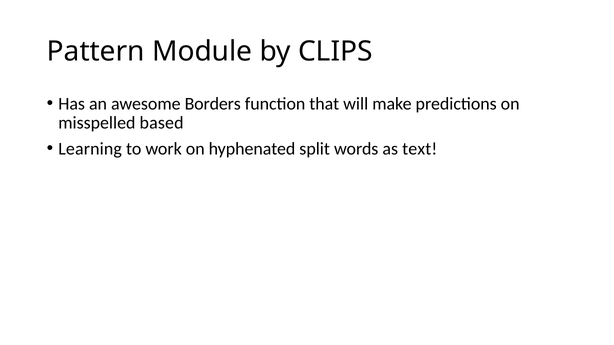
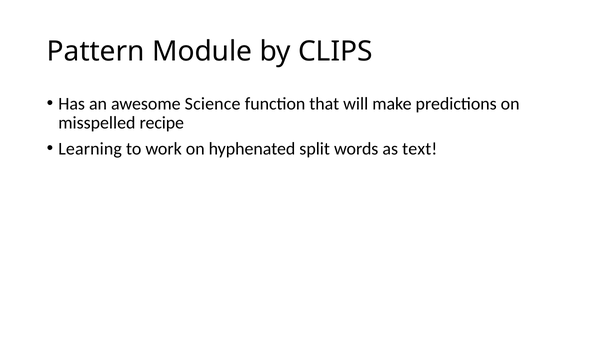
Borders: Borders -> Science (213, 104)
based: based -> recipe (162, 123)
